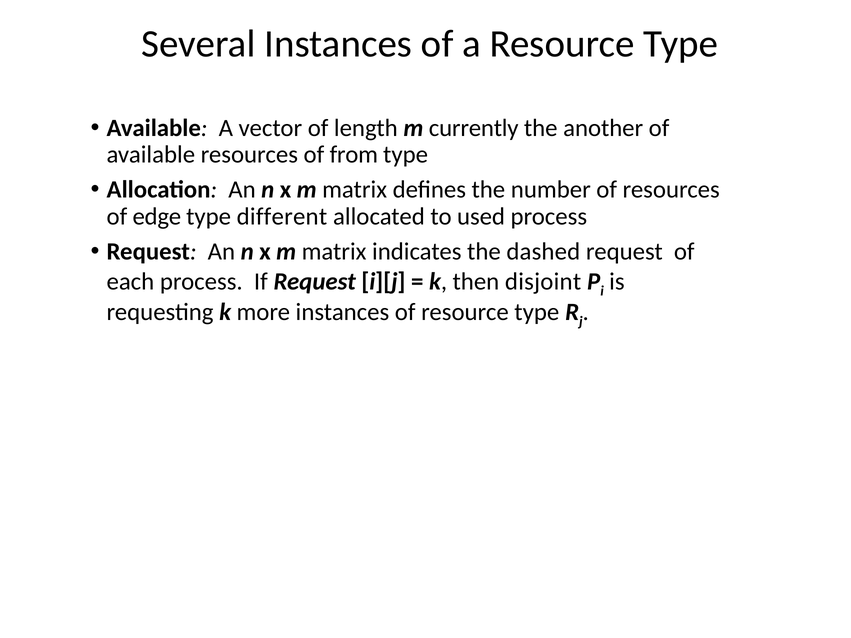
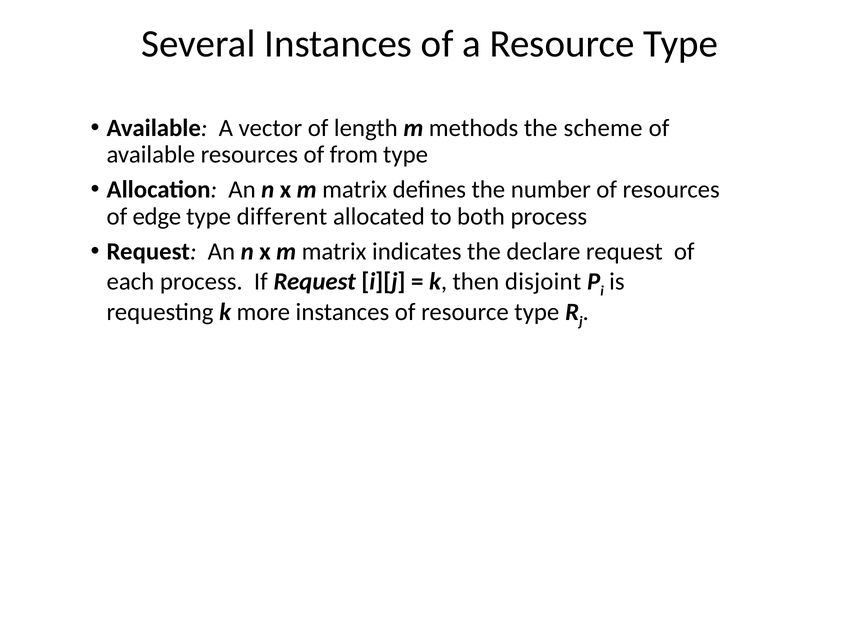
currently: currently -> methods (474, 128)
another: another -> scheme (603, 128)
used: used -> both (481, 217)
dashed: dashed -> declare (543, 252)
